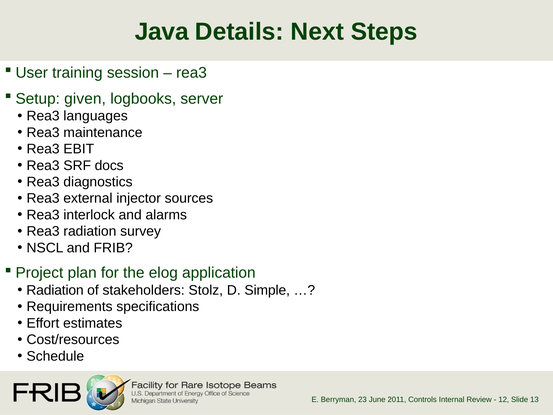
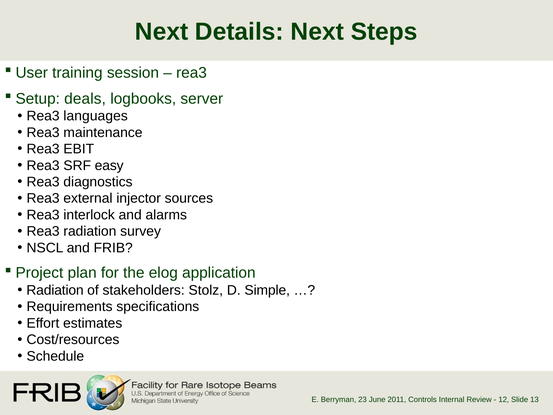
Java: Java -> Next (162, 32)
given: given -> deals (85, 99)
docs: docs -> easy (109, 165)
